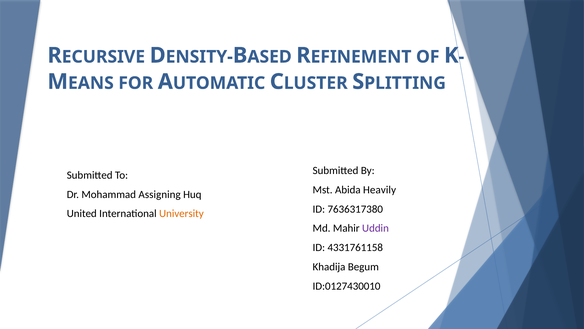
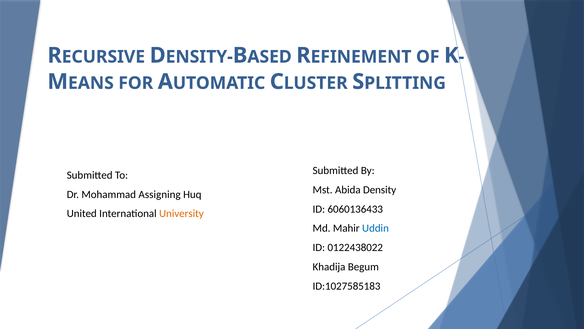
Heavily: Heavily -> Density (380, 190)
7636317380: 7636317380 -> 6060136433 (355, 209)
Uddin colour: purple -> blue (375, 228)
4331761158: 4331761158 -> 0122438022 (355, 247)
ID:0127430010: ID:0127430010 -> ID:1027585183 (347, 286)
